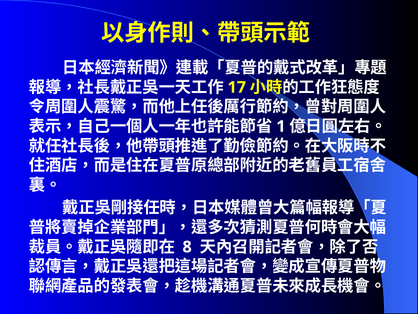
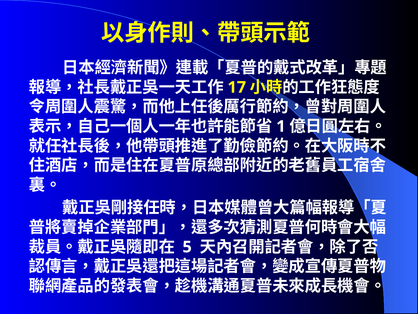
8: 8 -> 5 (187, 247)
